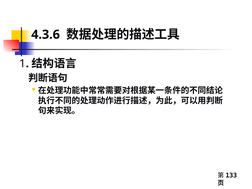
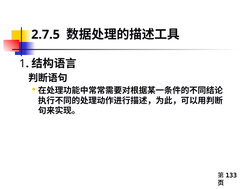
4.3.6: 4.3.6 -> 2.7.5 (46, 35)
